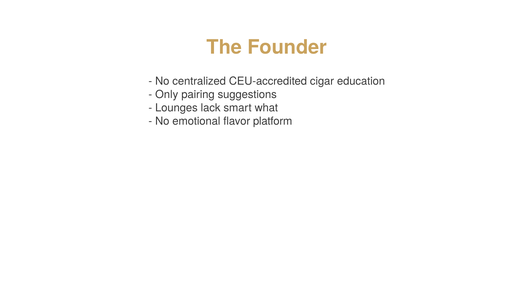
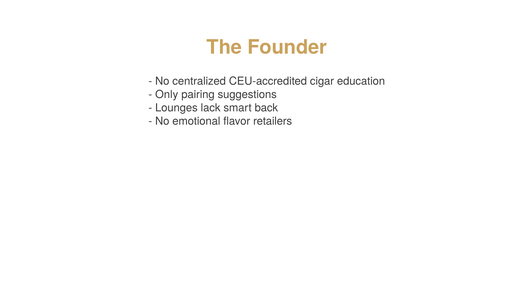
what: what -> back (266, 108)
platform: platform -> retailers (273, 121)
